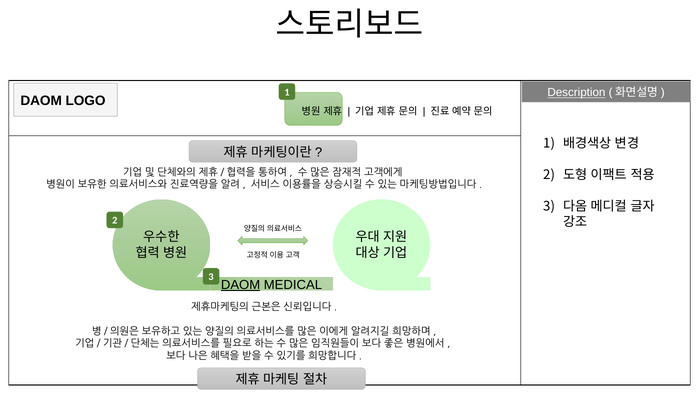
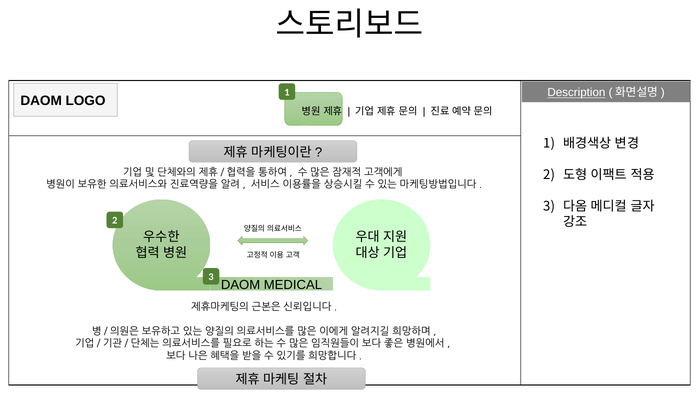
DAOM underline: present -> none (241, 285)
